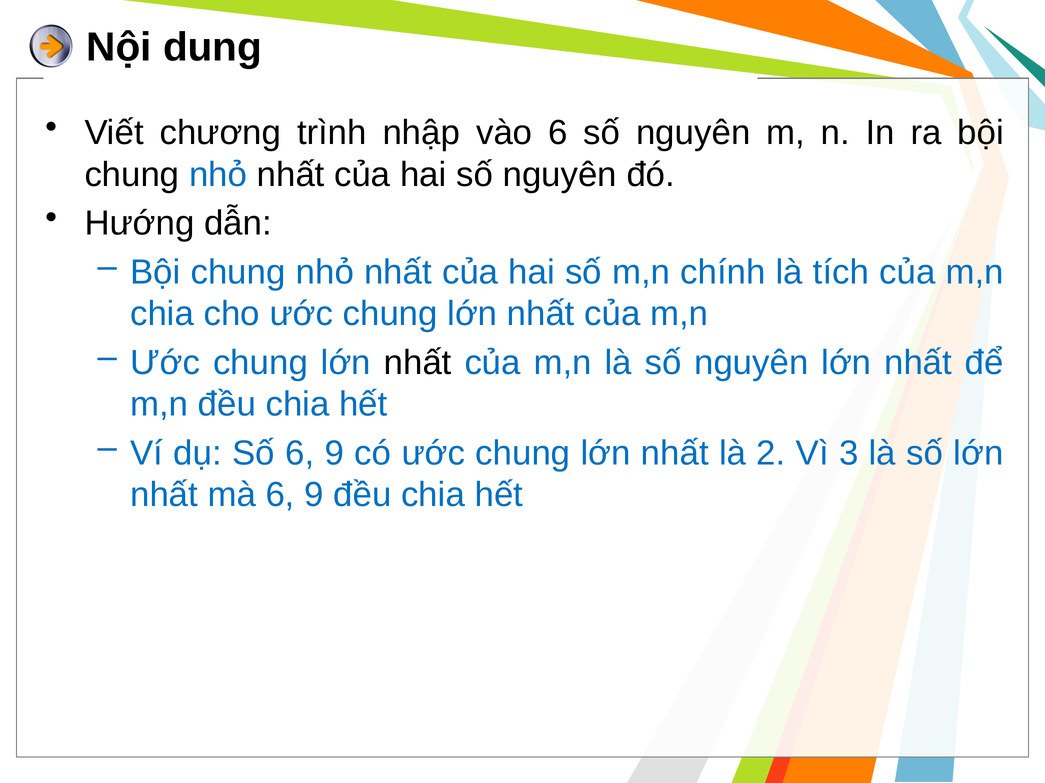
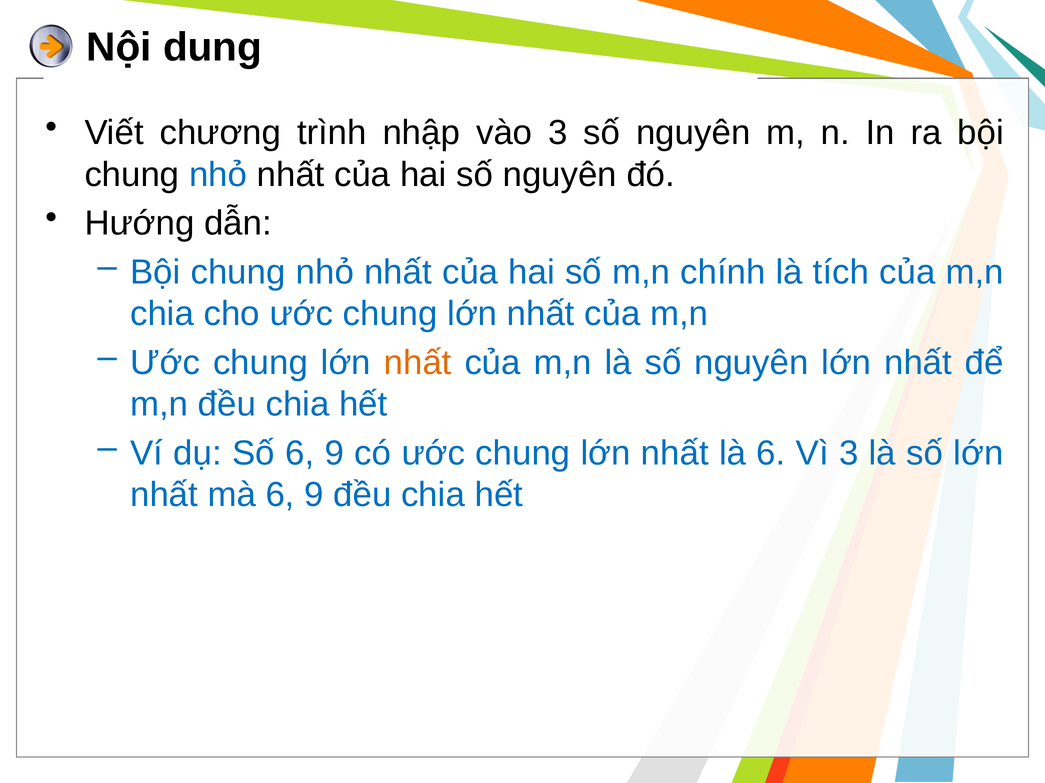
vào 6: 6 -> 3 (558, 133)
nhất colour: black -> orange (418, 363)
là 2: 2 -> 6 (771, 453)
